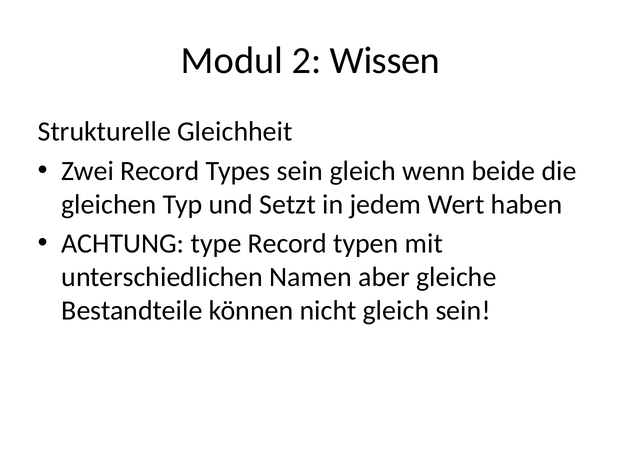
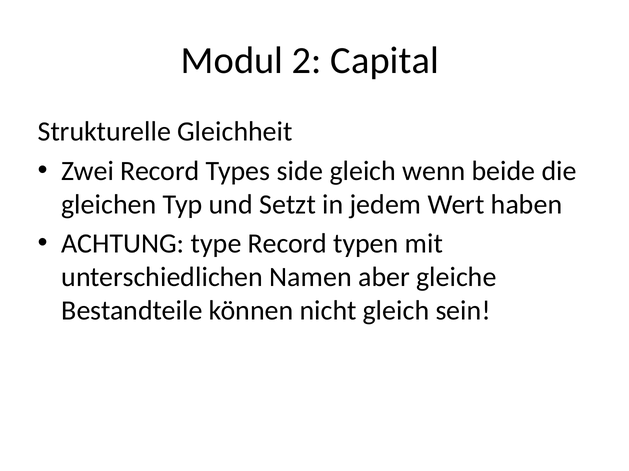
Wissen: Wissen -> Capital (385, 61)
Types sein: sein -> side (300, 171)
